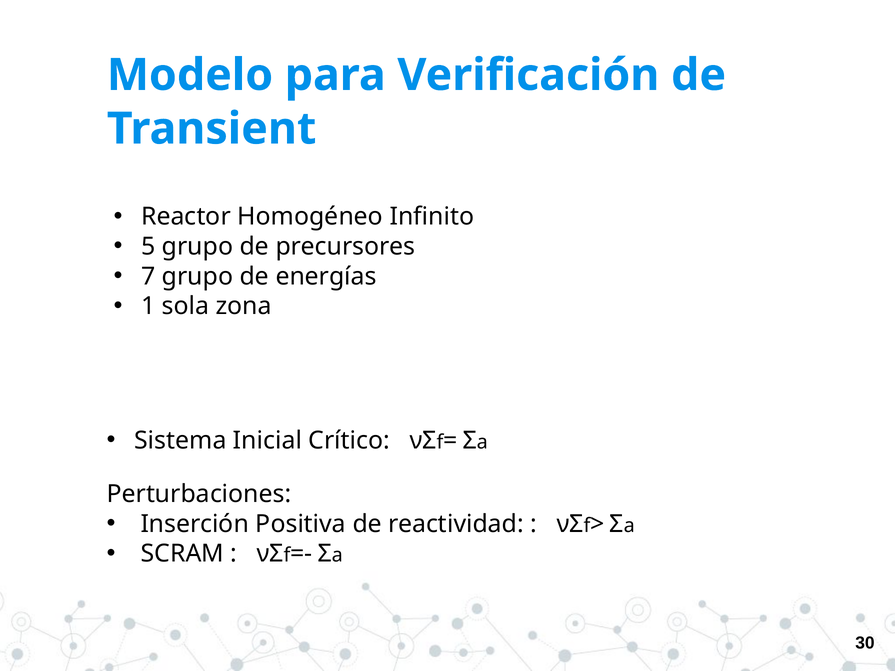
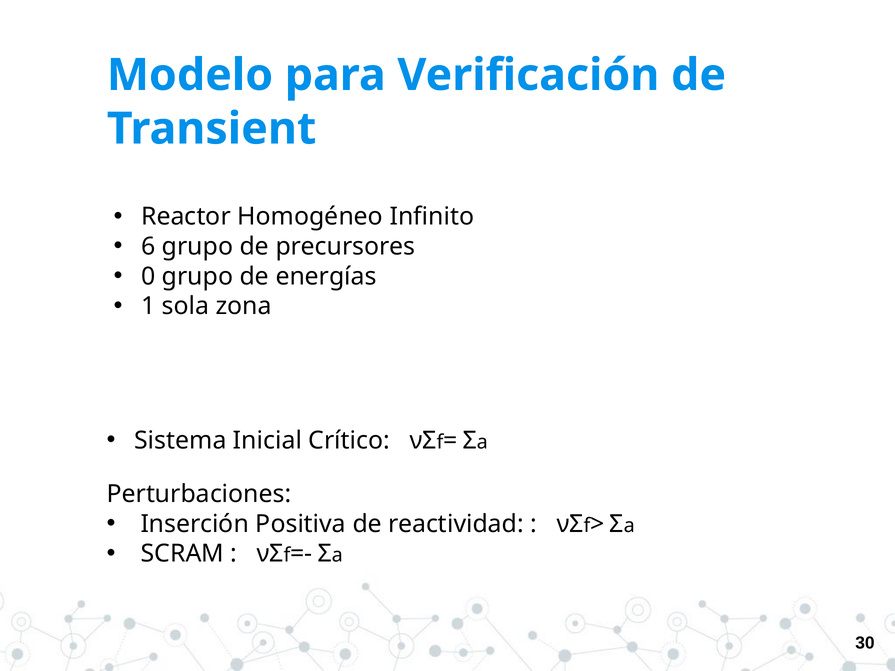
5: 5 -> 6 (148, 247)
7: 7 -> 0 (148, 277)
